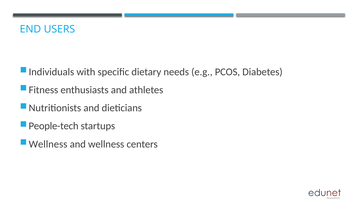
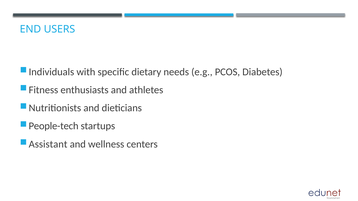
Wellness: Wellness -> Assistant (48, 144)
